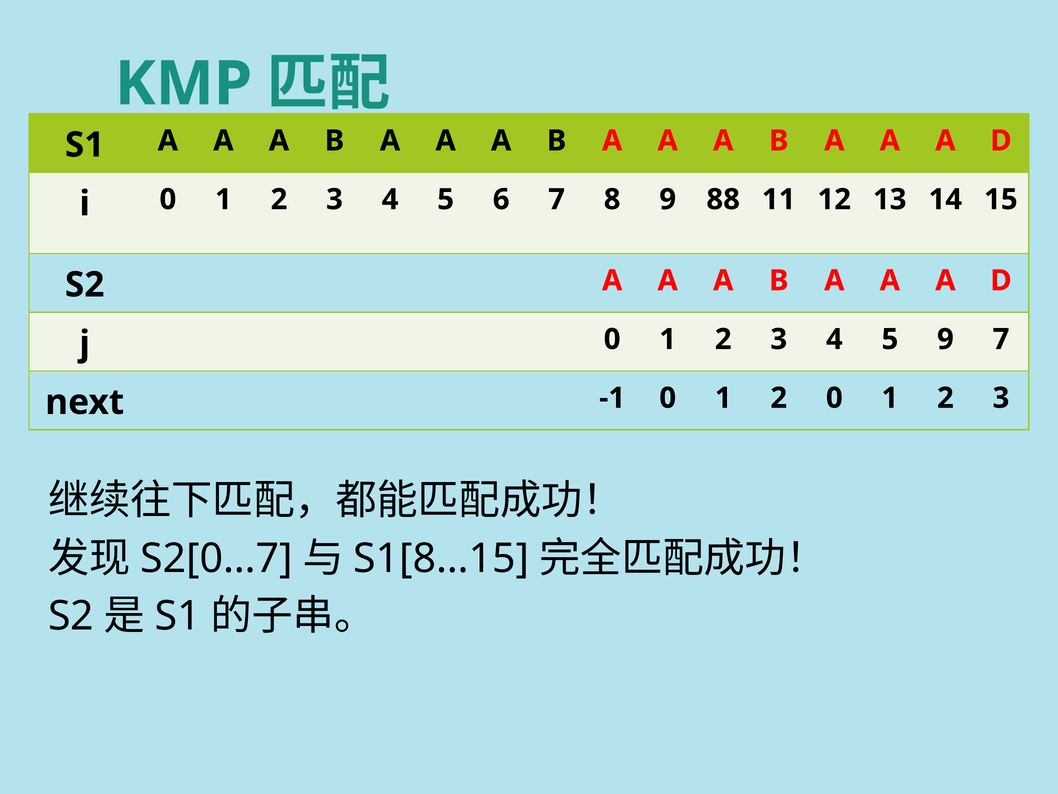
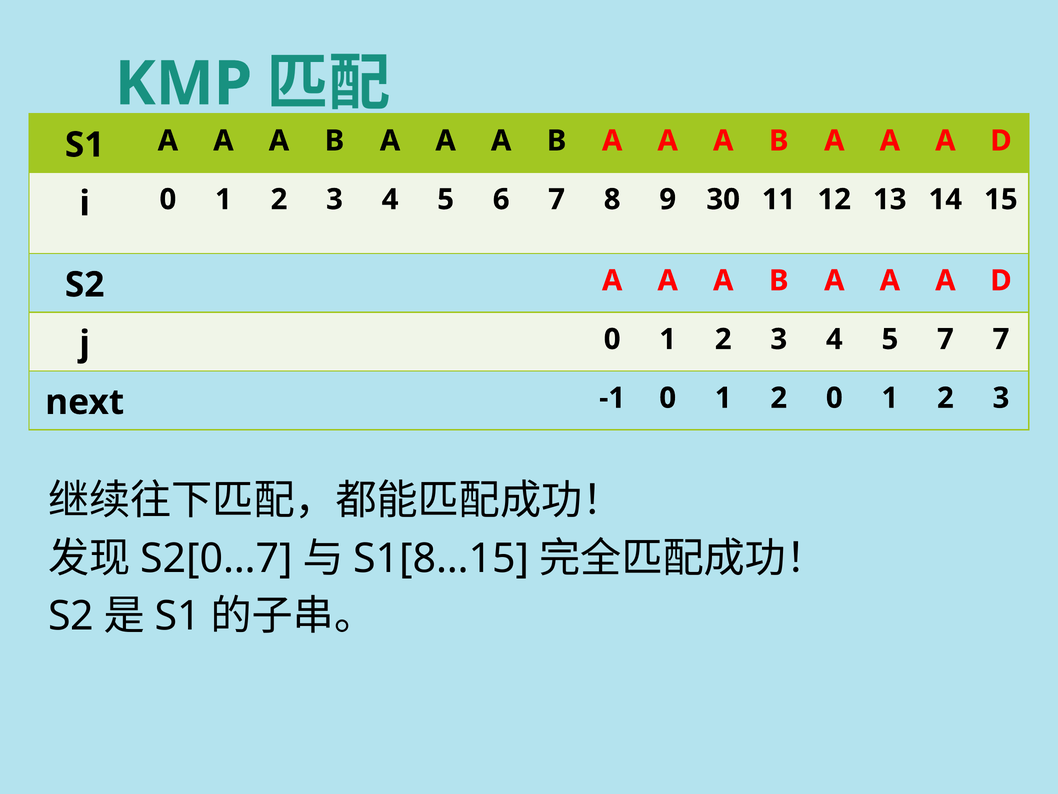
88: 88 -> 30 (723, 199)
5 9: 9 -> 7 (945, 339)
